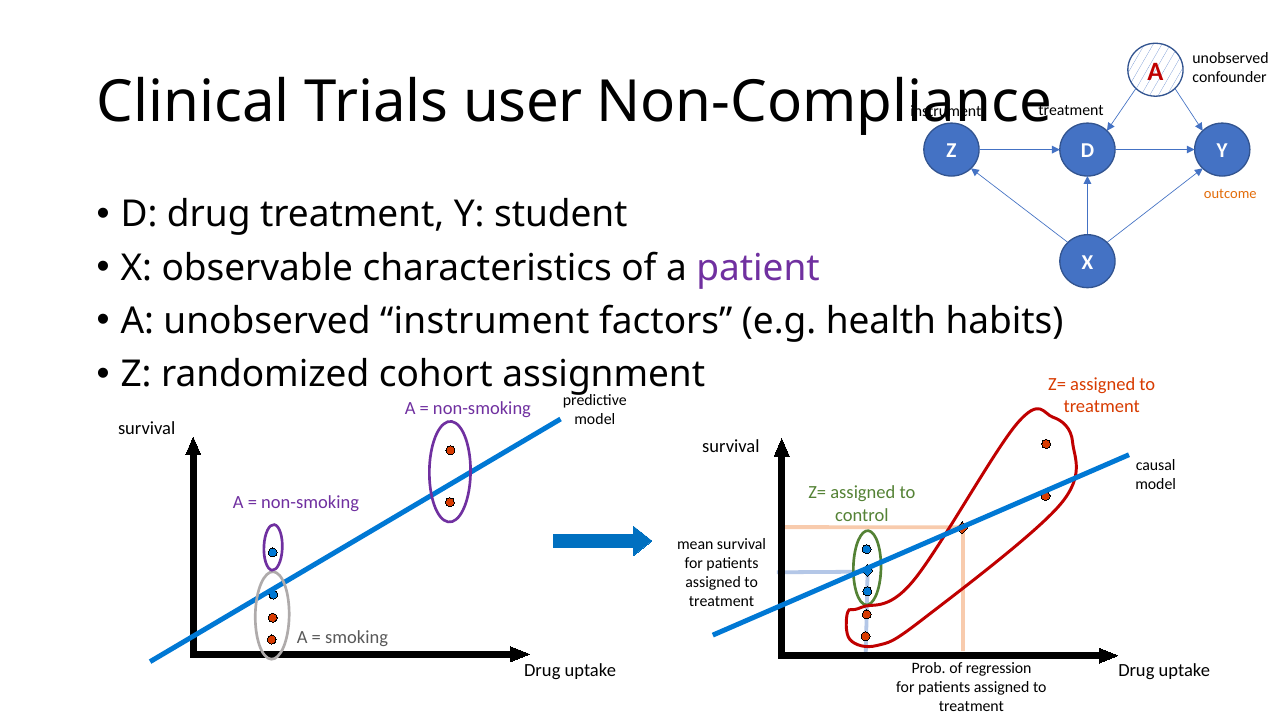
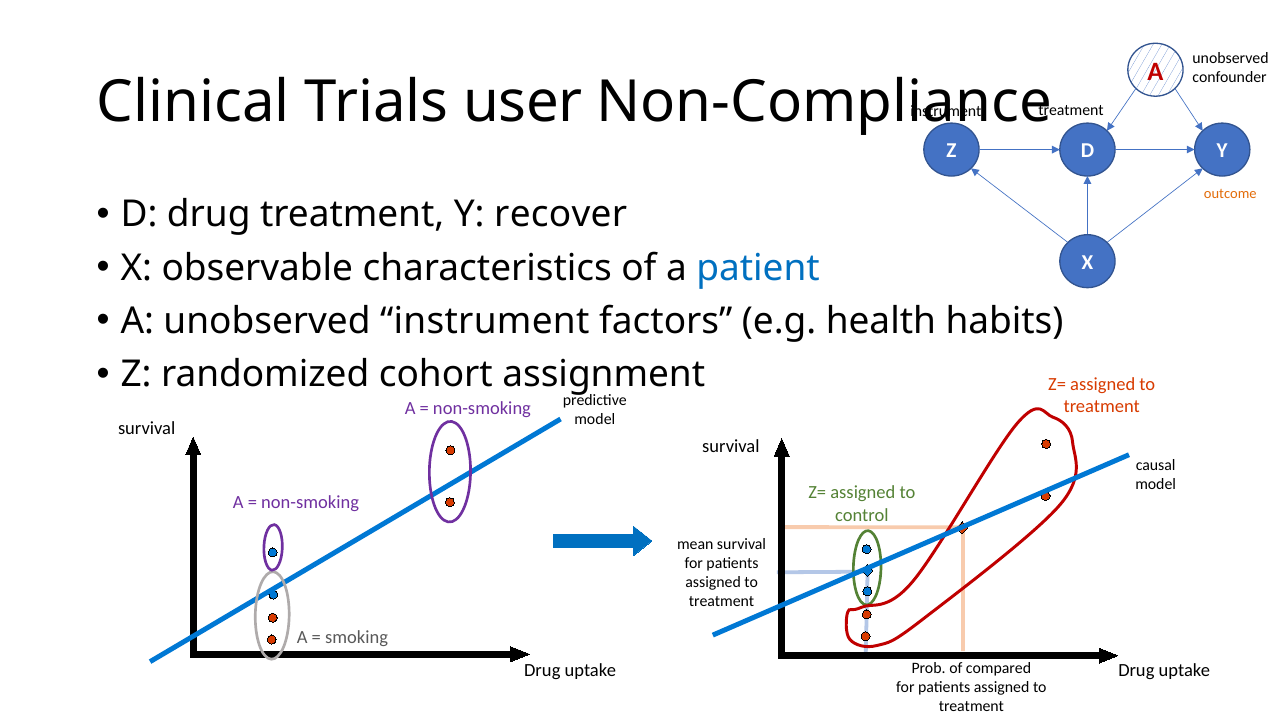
student: student -> recover (561, 215)
patient colour: purple -> blue (758, 268)
regression: regression -> compared (999, 668)
